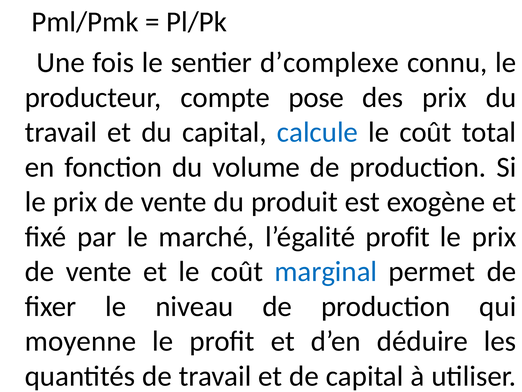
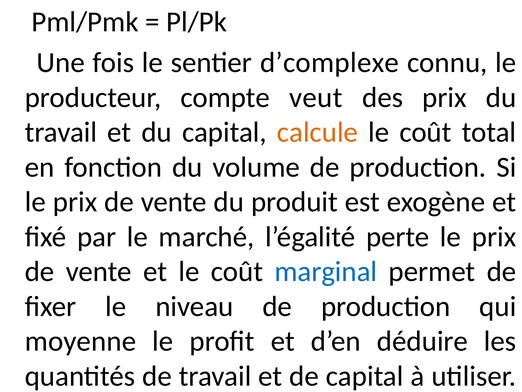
pose: pose -> veut (316, 97)
calcule colour: blue -> orange (318, 132)
l’égalité profit: profit -> perte (398, 237)
